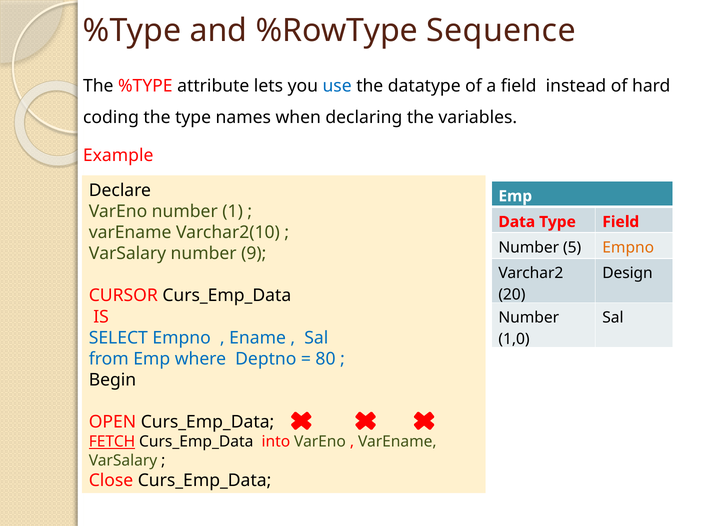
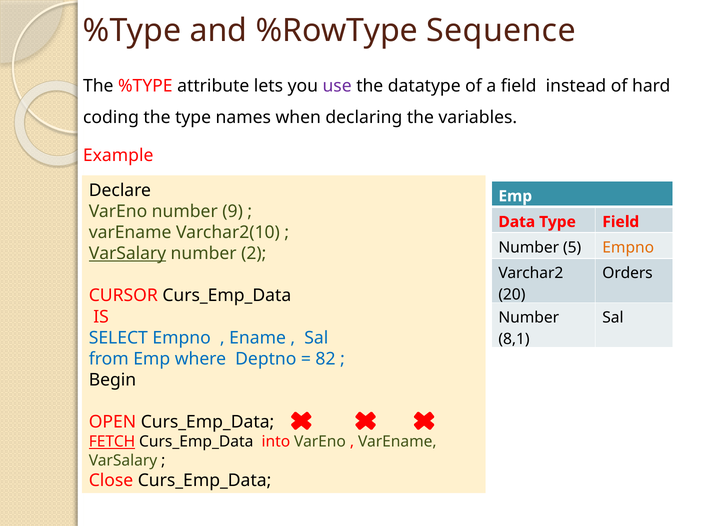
use colour: blue -> purple (337, 86)
1: 1 -> 9 (233, 212)
VarSalary underline: none -> present (127, 254)
9: 9 -> 2 (254, 254)
Design: Design -> Orders (628, 274)
1,0: 1,0 -> 8,1 (514, 339)
80: 80 -> 82 (326, 359)
